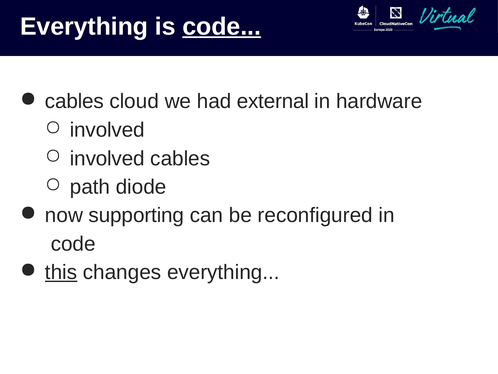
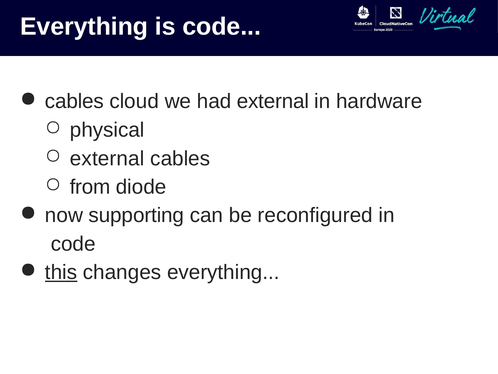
code underline: present -> none (222, 26)
involved: involved -> physical (107, 130)
involved: involved -> external (107, 158)
path: path -> from (90, 187)
